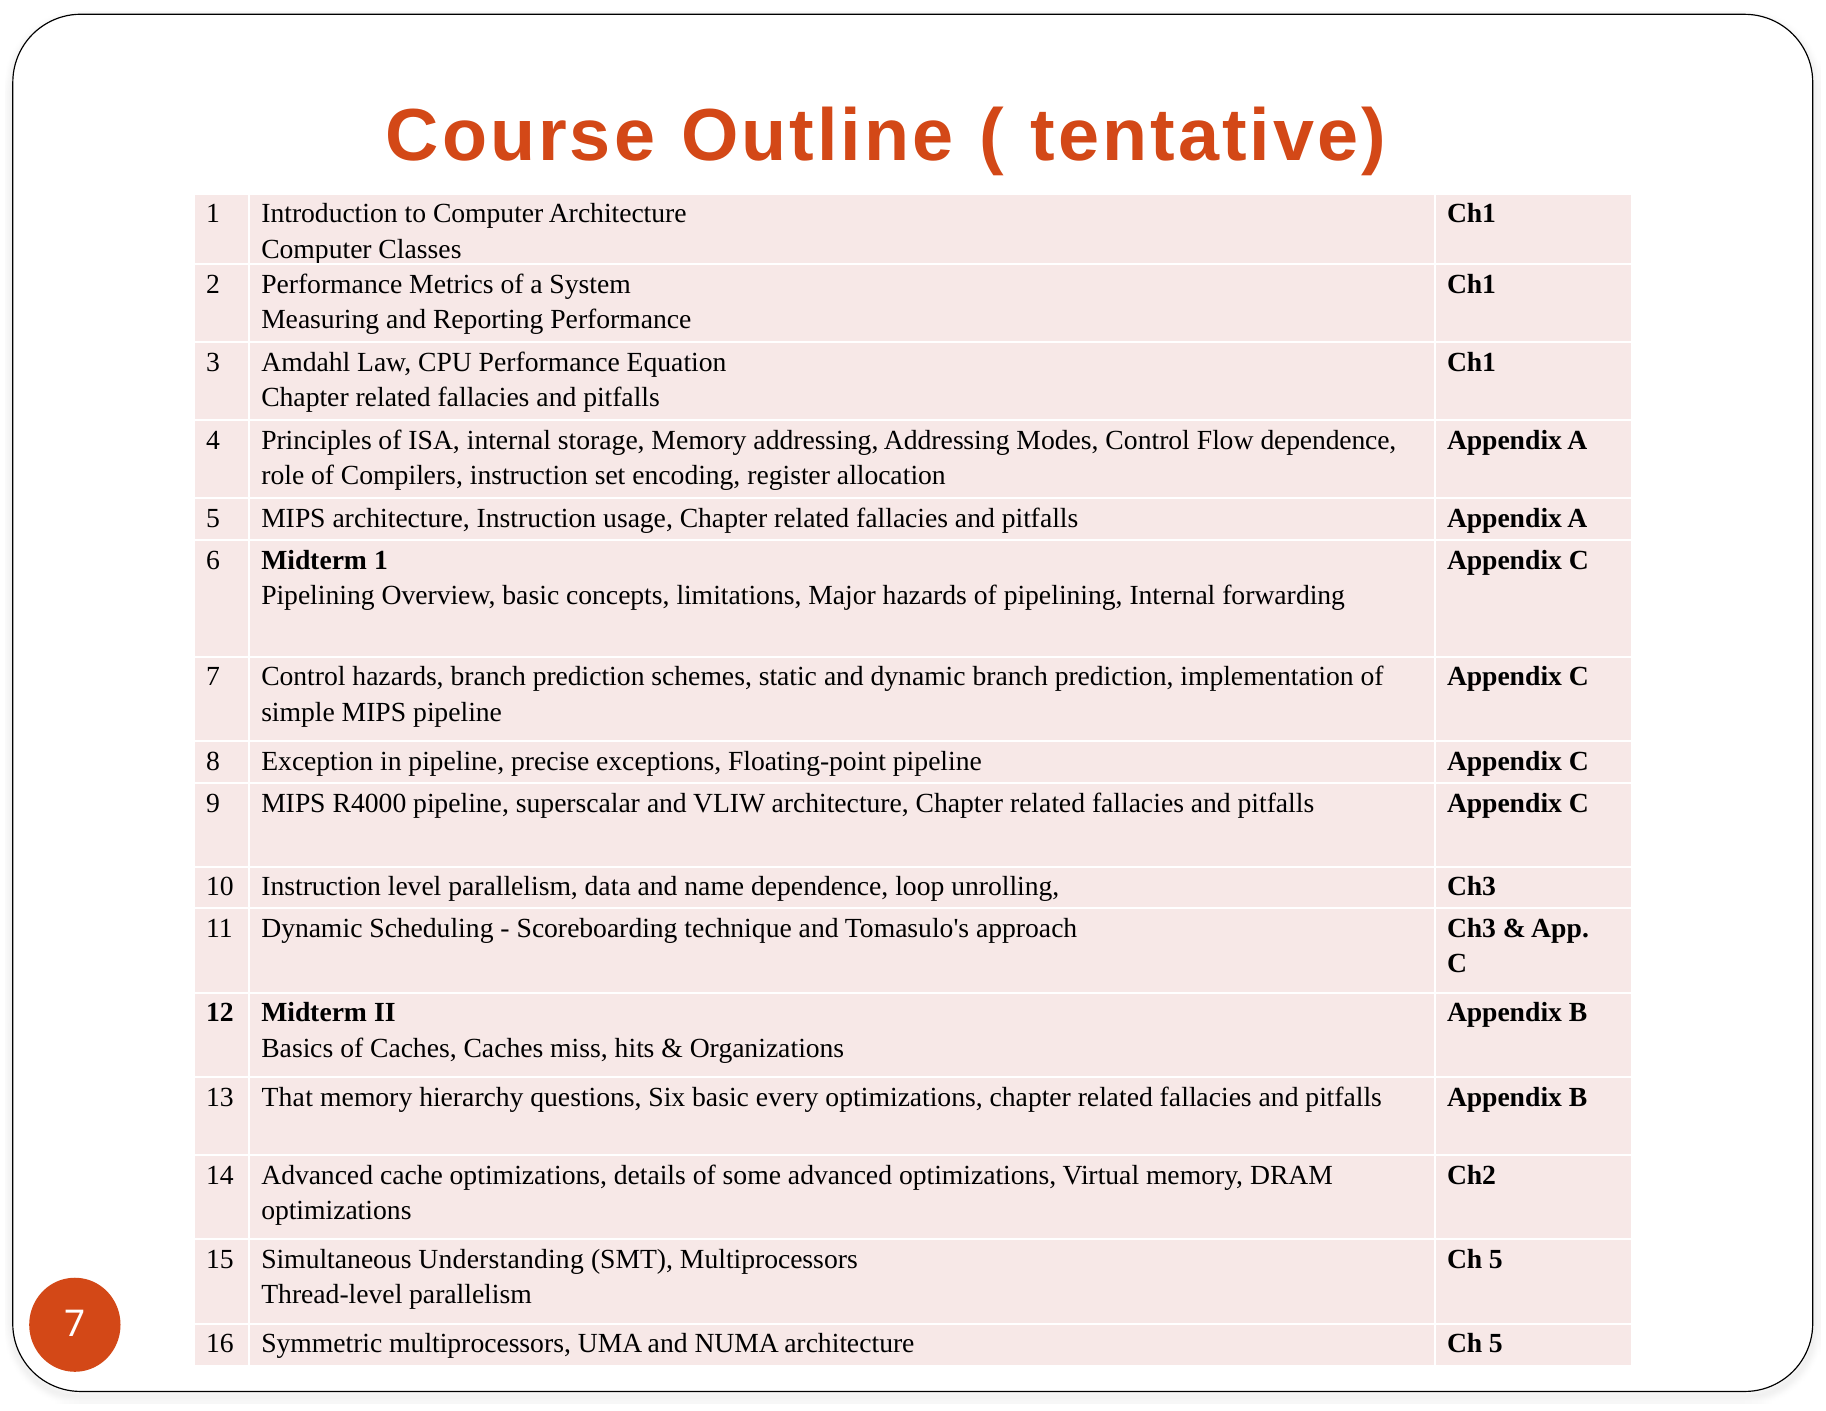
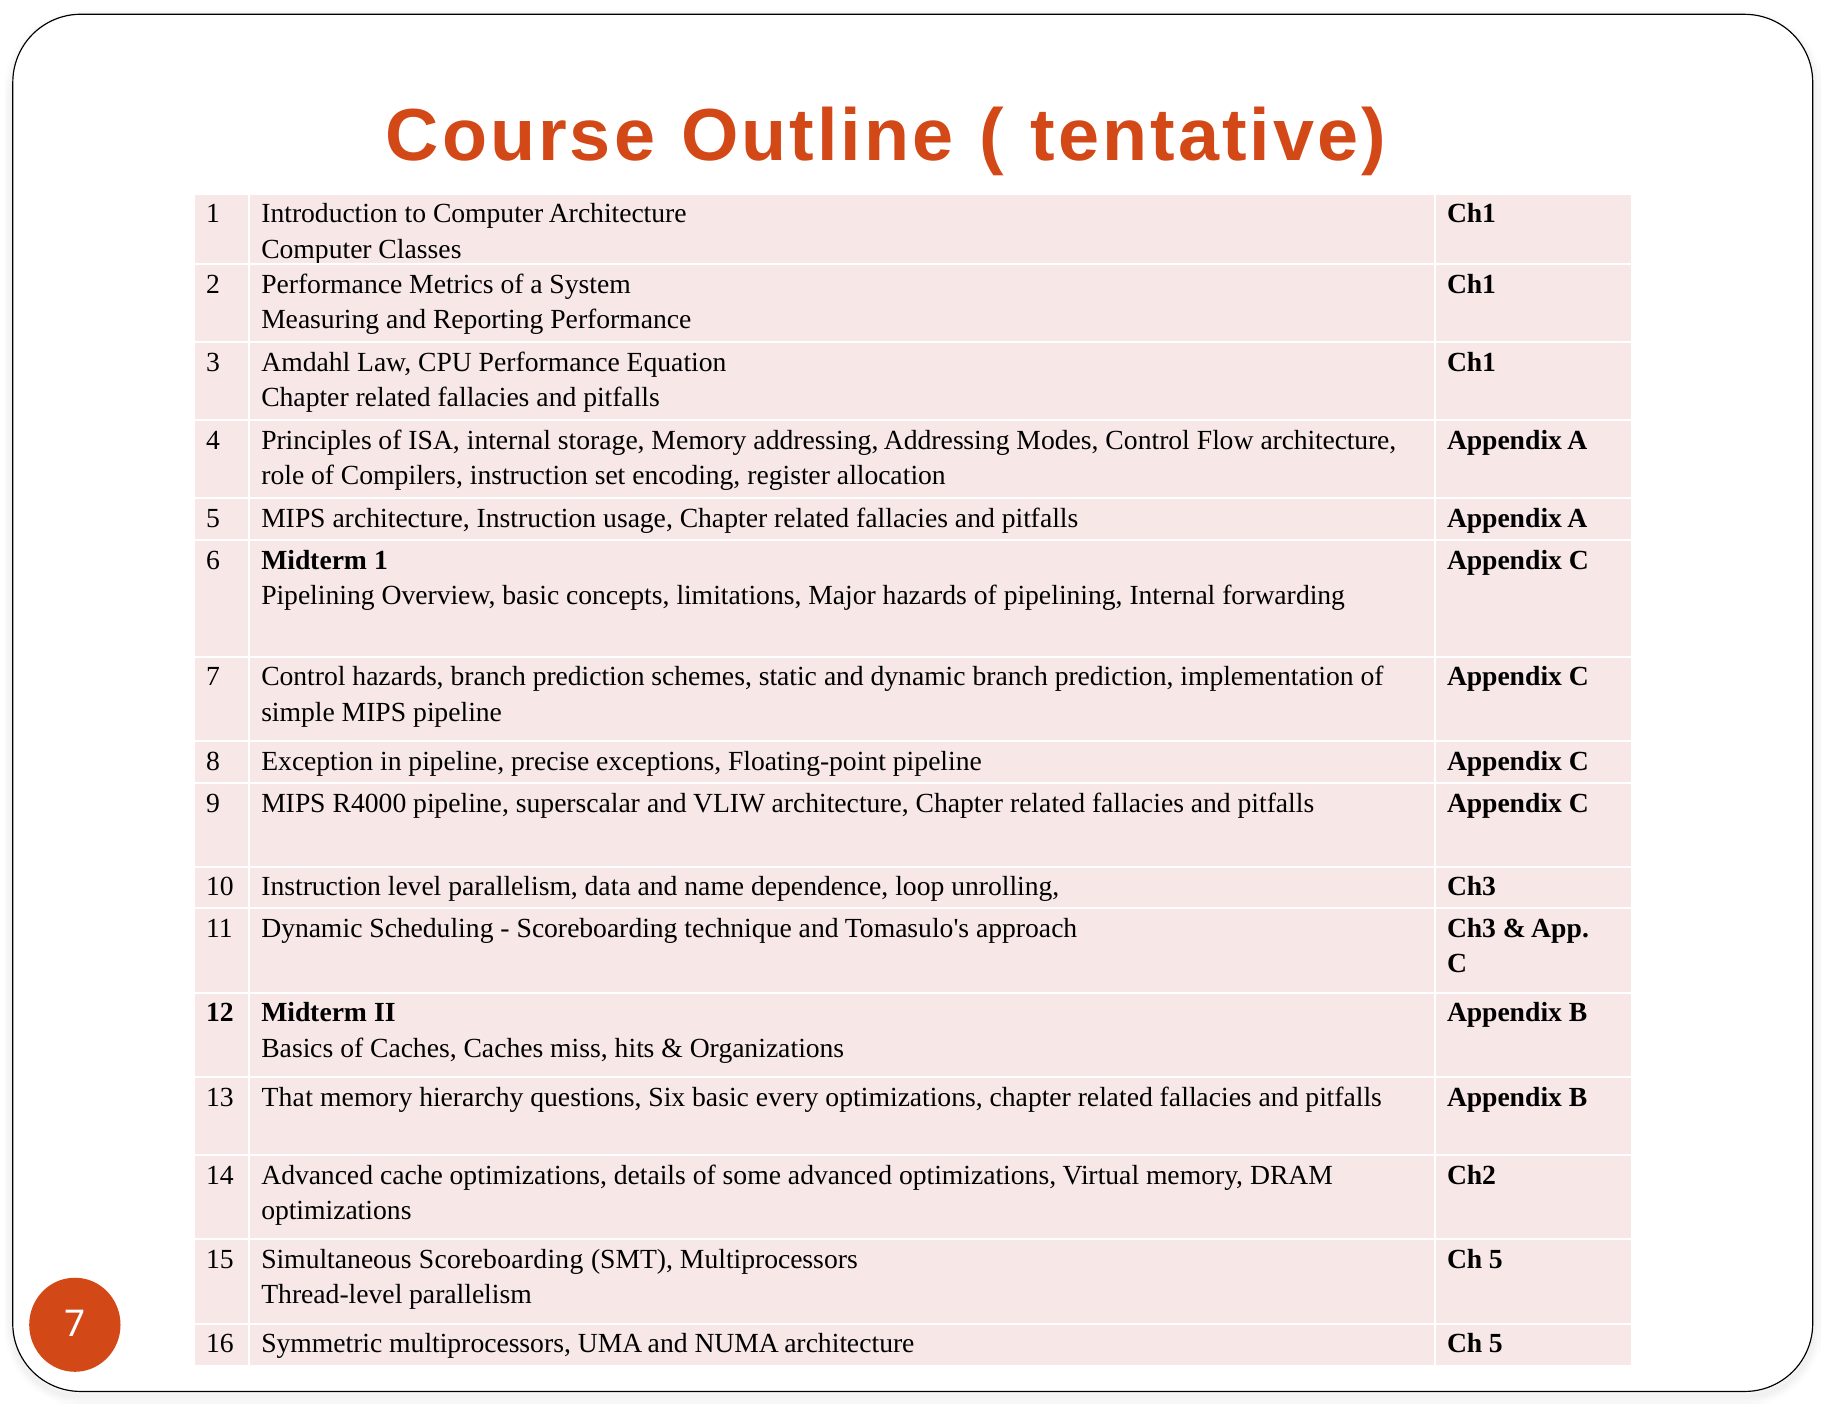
Flow dependence: dependence -> architecture (1328, 440)
Simultaneous Understanding: Understanding -> Scoreboarding (501, 1259)
